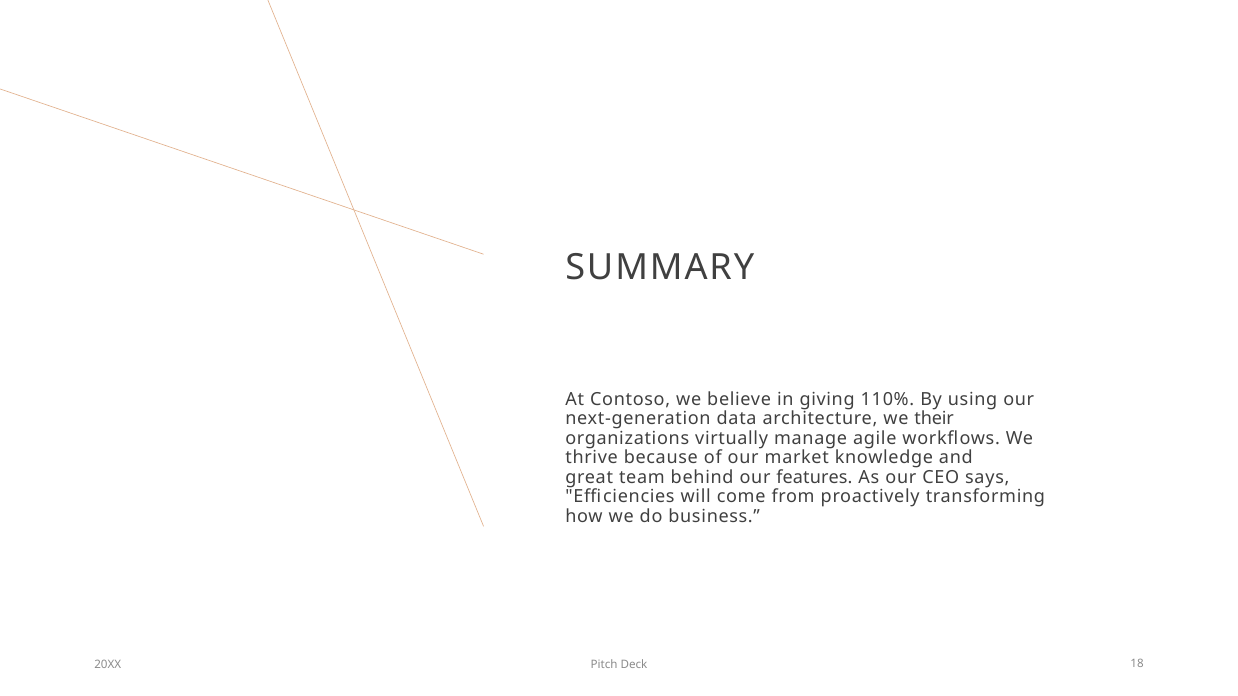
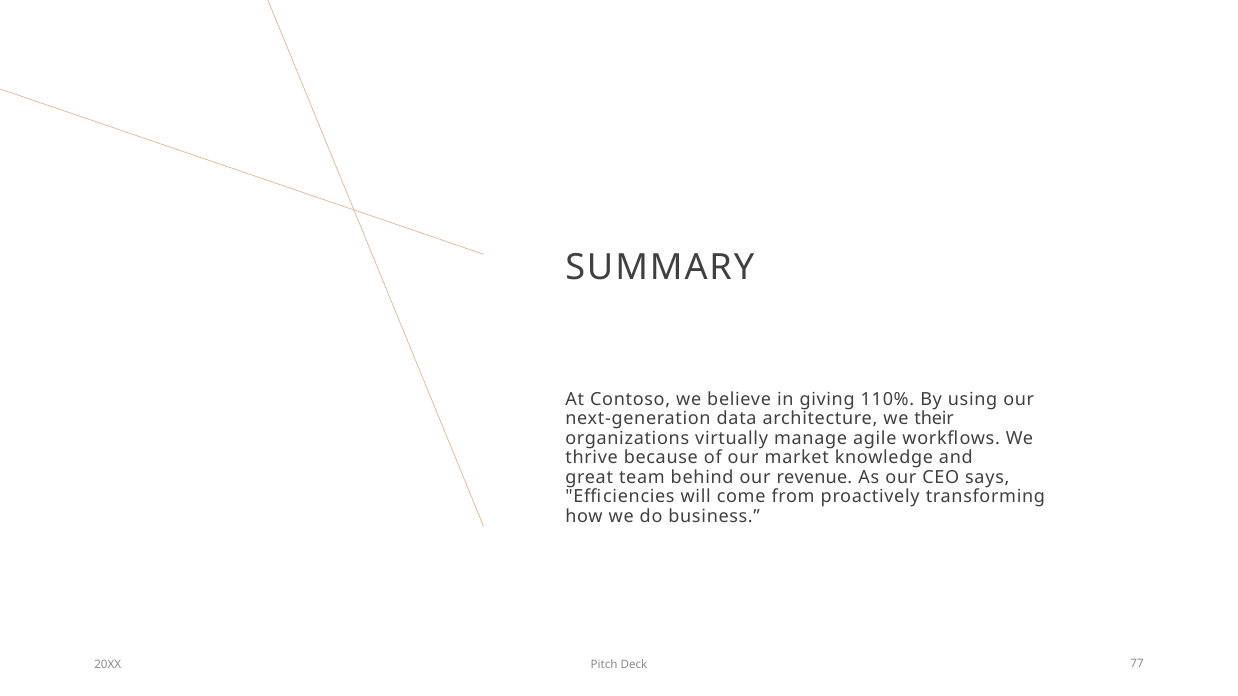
features: features -> revenue (814, 478)
18: 18 -> 77 (1137, 664)
